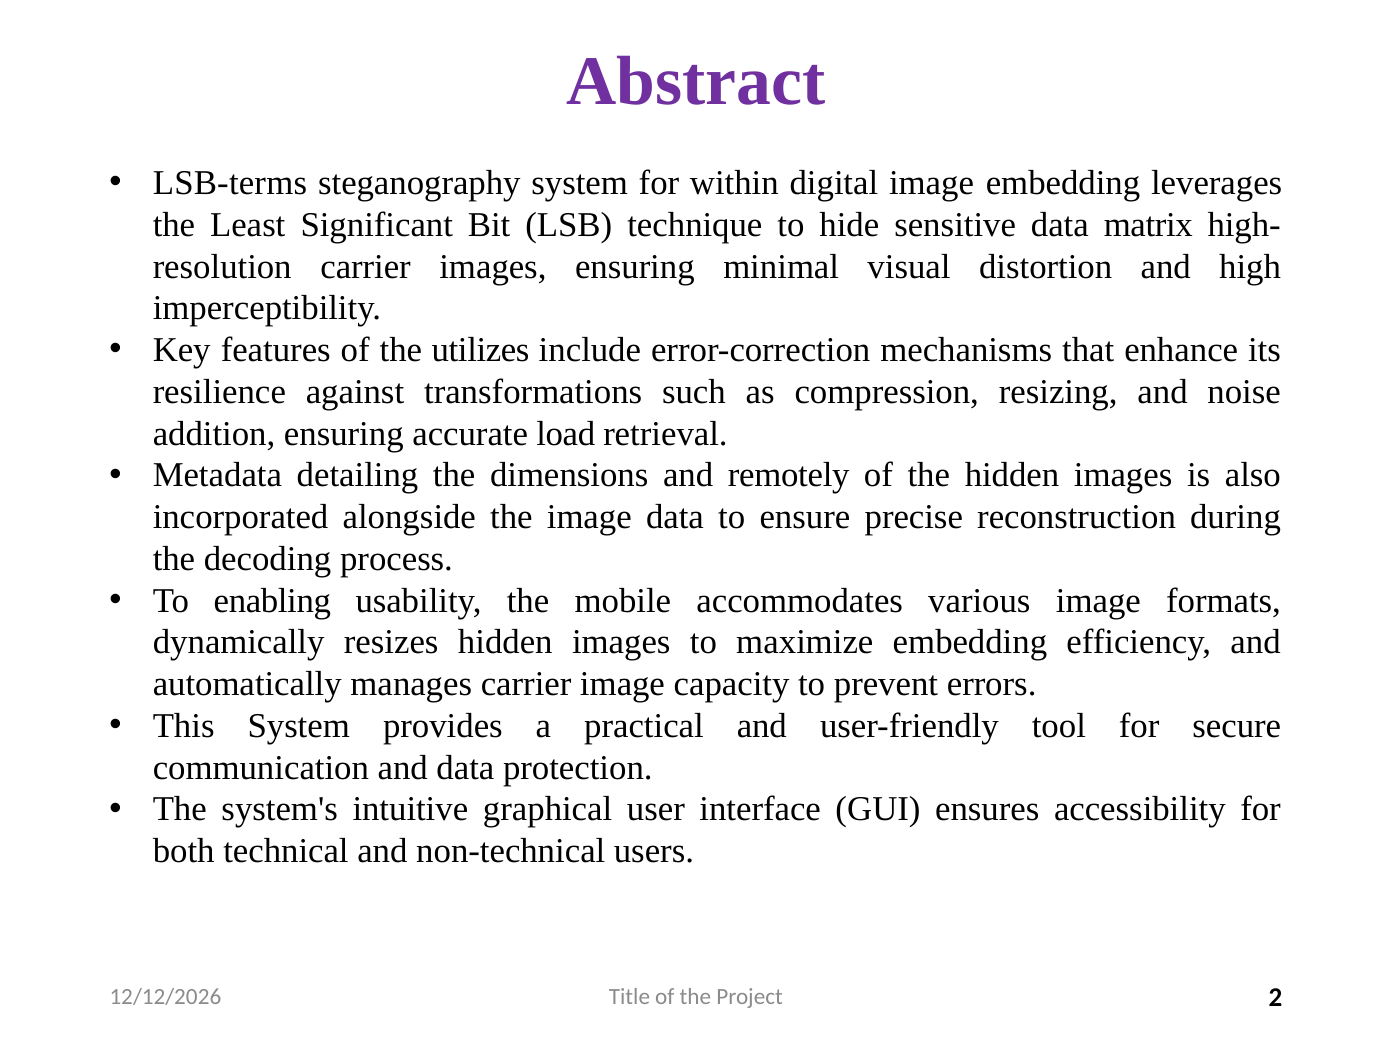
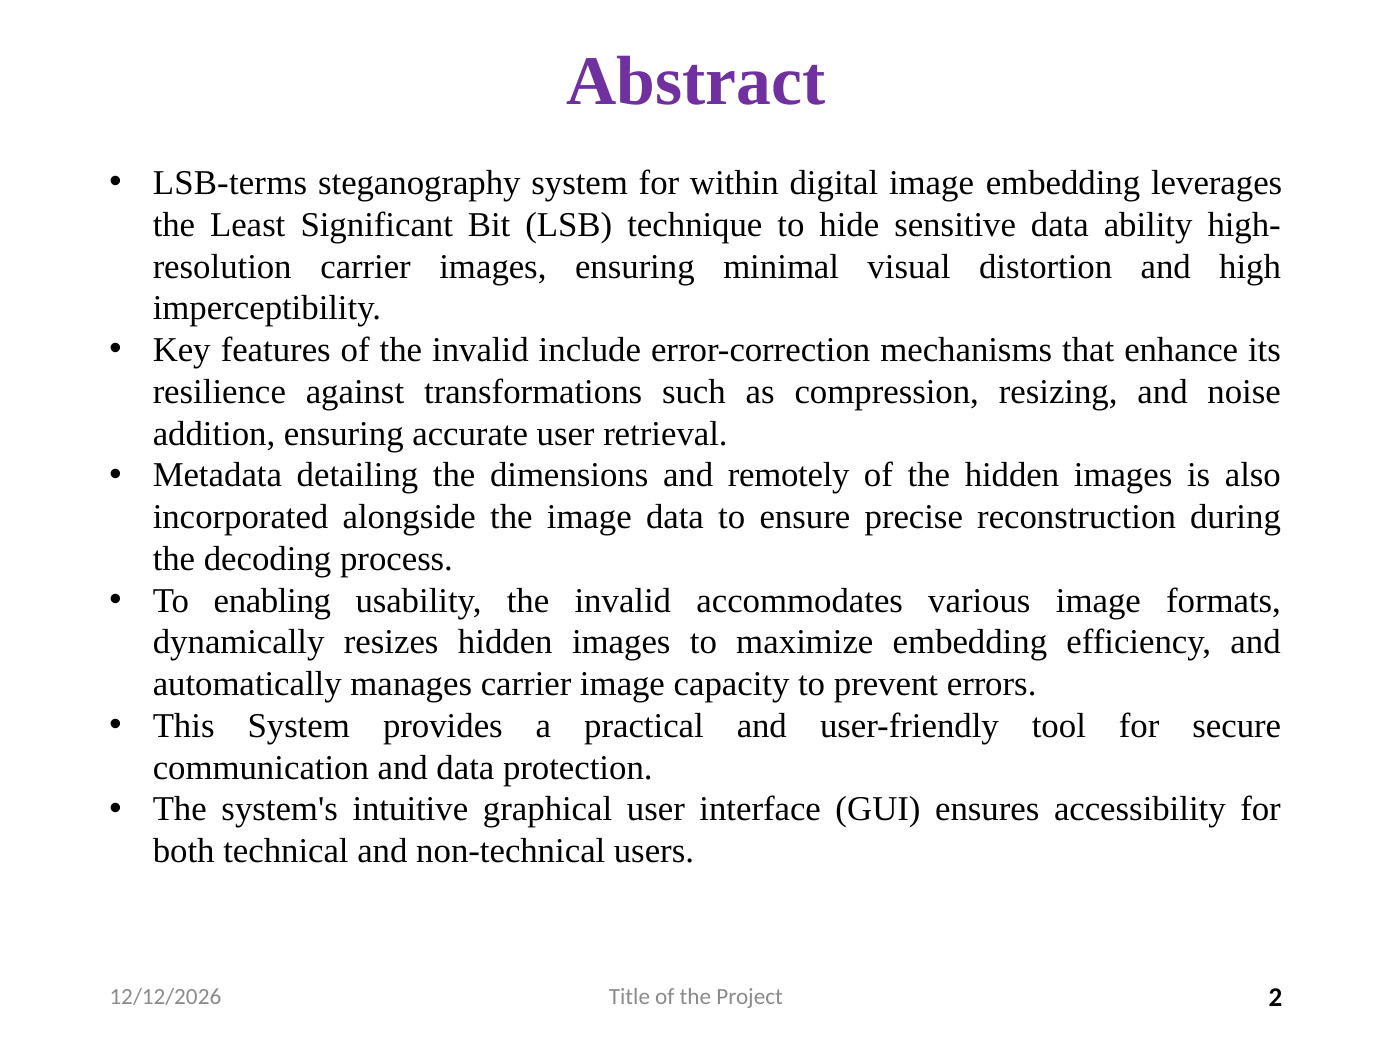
matrix: matrix -> ability (1148, 225)
of the utilizes: utilizes -> invalid (480, 350)
accurate load: load -> user (566, 434)
usability the mobile: mobile -> invalid (623, 601)
